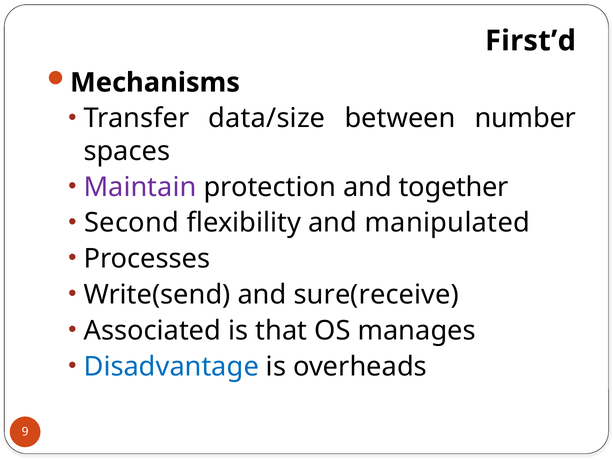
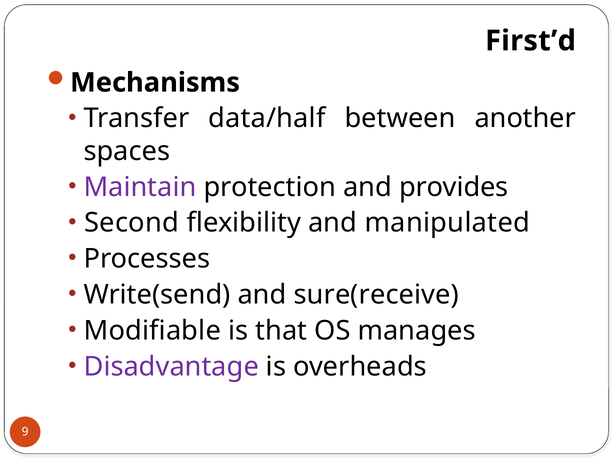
data/size: data/size -> data/half (267, 118)
number: number -> another (525, 118)
together: together -> provides (454, 187)
Associated: Associated -> Modifiable (152, 330)
Disadvantage colour: blue -> purple (171, 366)
